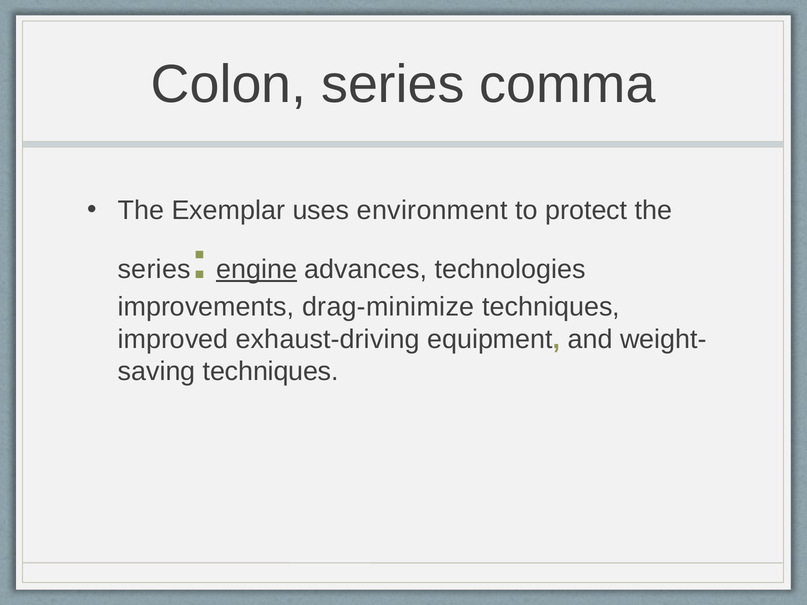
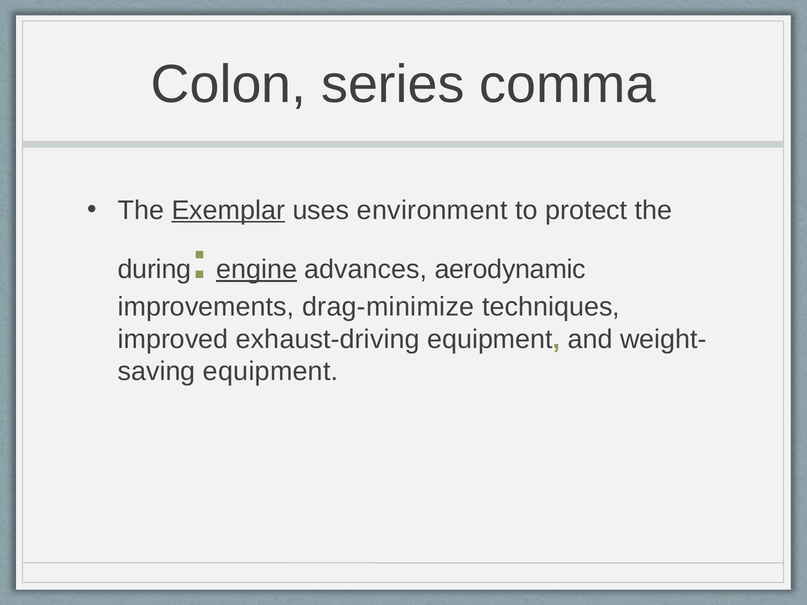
Exemplar underline: none -> present (228, 210)
series: series -> during (155, 270)
technologies: technologies -> aerodynamic (510, 270)
techniques: techniques -> equipment (271, 372)
